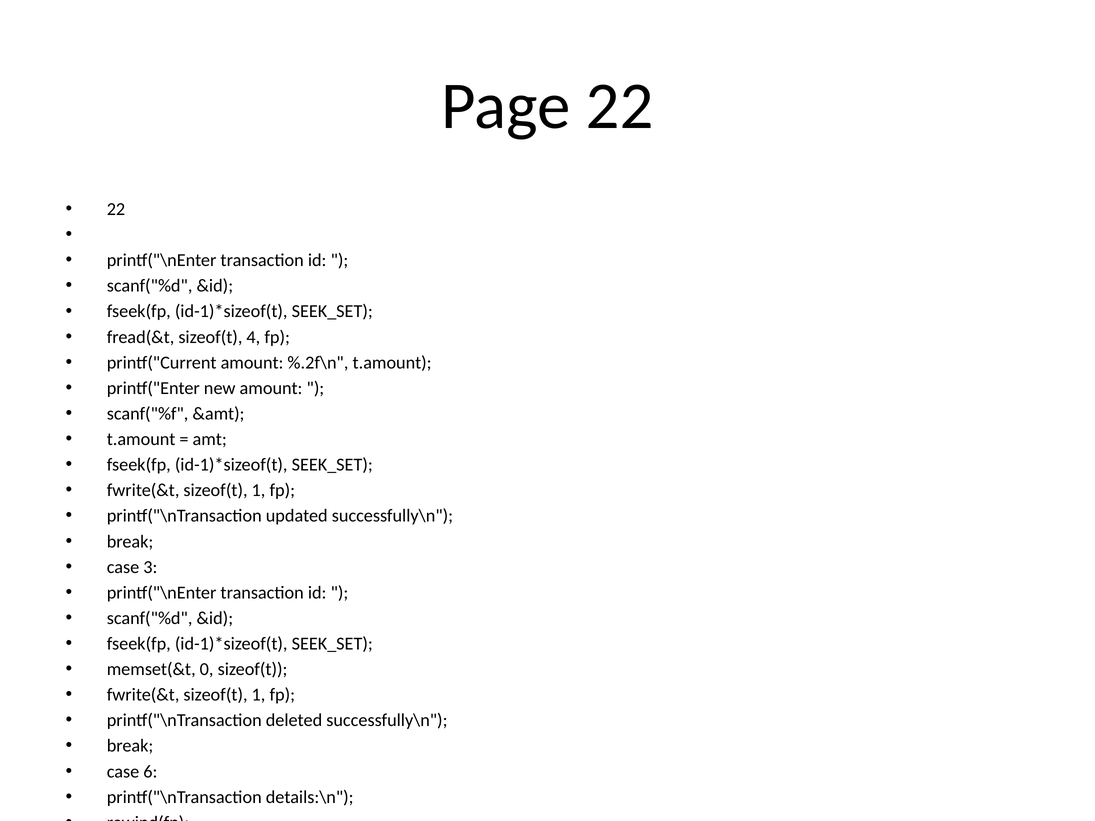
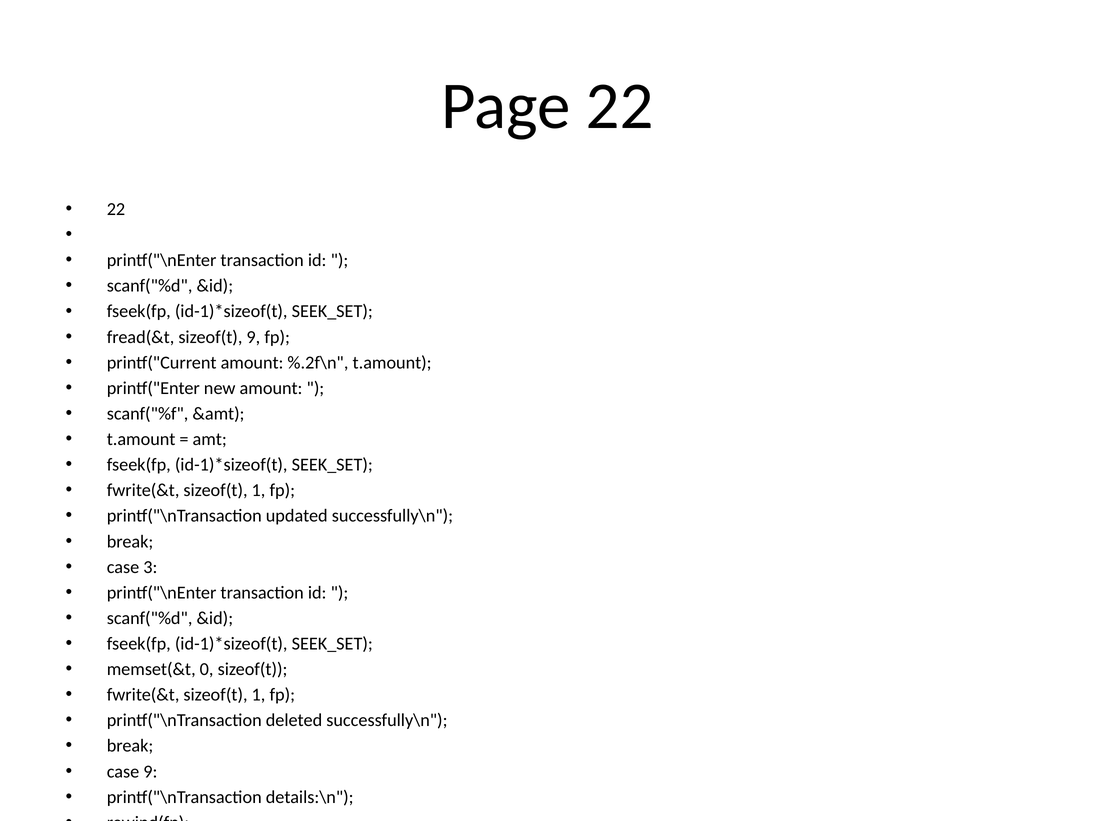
sizeof(t 4: 4 -> 9 (253, 337)
case 6: 6 -> 9 (150, 772)
